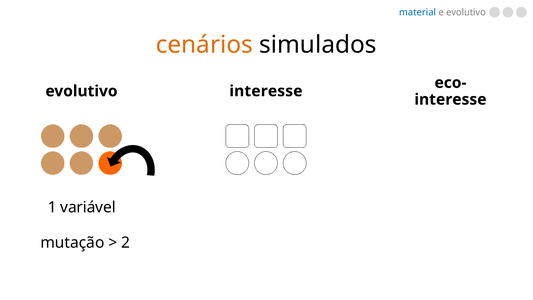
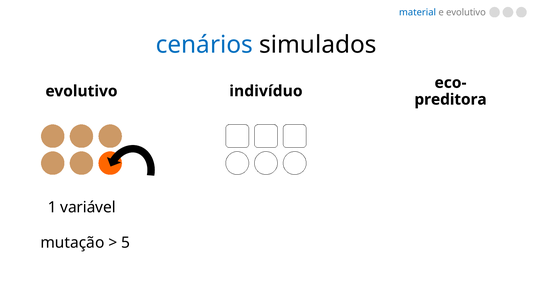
cenários colour: orange -> blue (204, 45)
evolutivo interesse: interesse -> indivíduo (266, 91)
interesse: interesse -> preditora (451, 99)
2: 2 -> 5 (126, 242)
